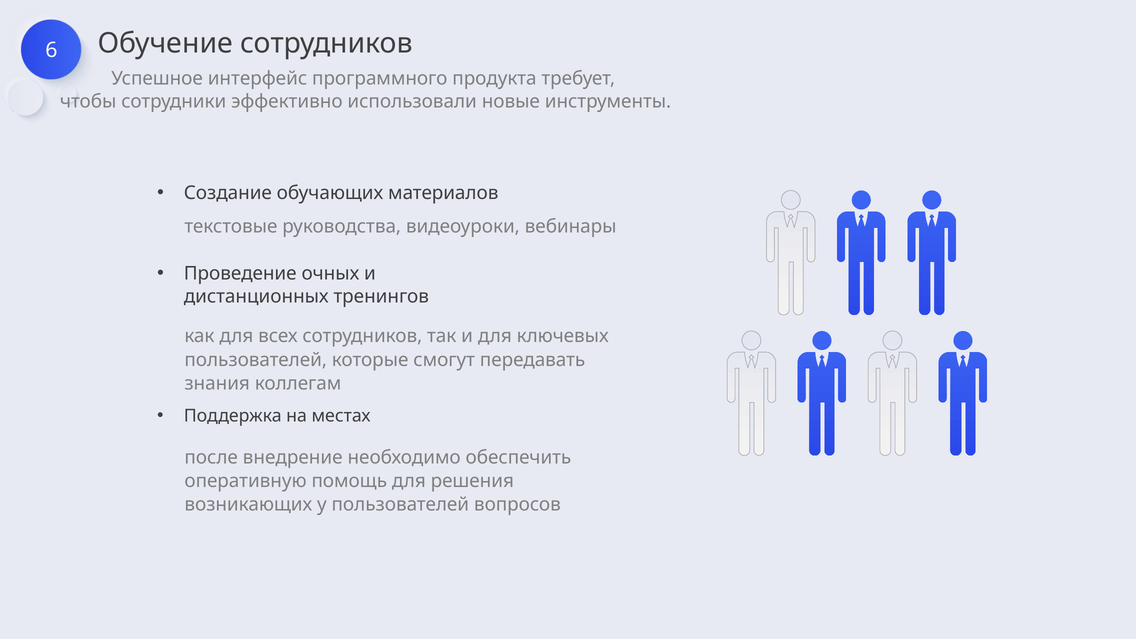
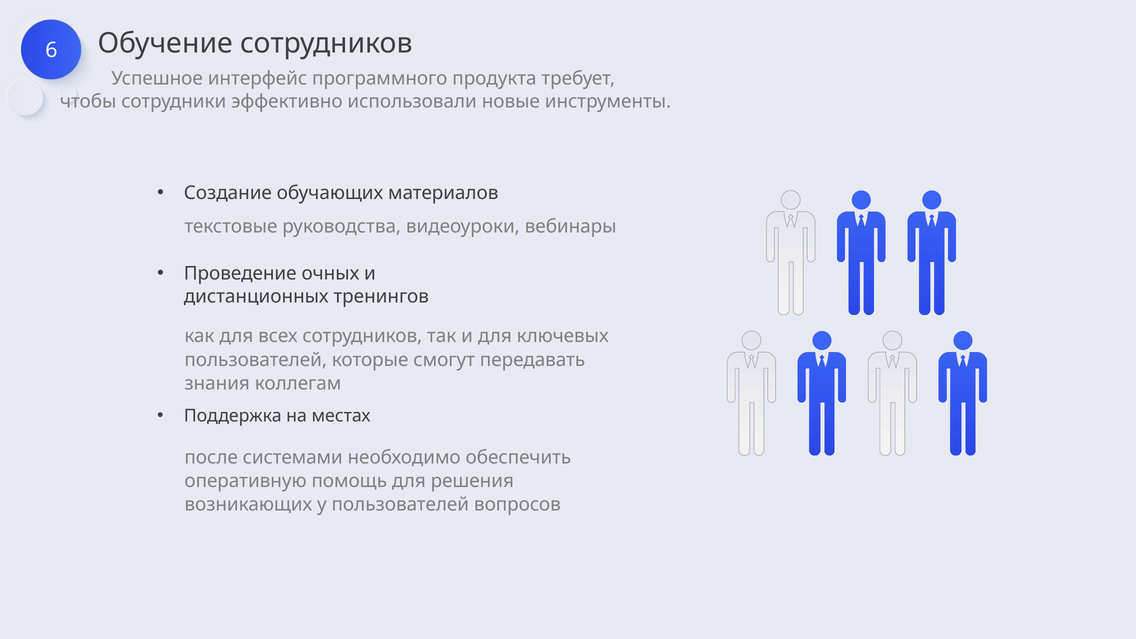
внедрение: внедрение -> системами (293, 458)
